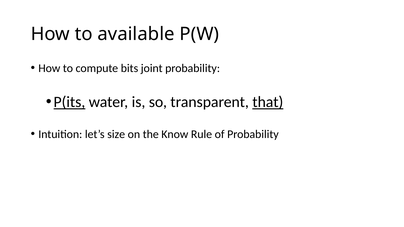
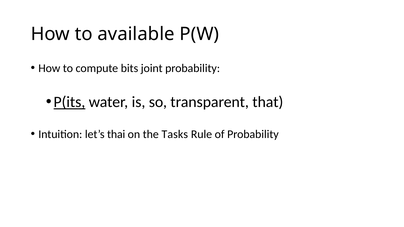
that underline: present -> none (268, 102)
size: size -> thai (116, 134)
Know: Know -> Tasks (175, 134)
